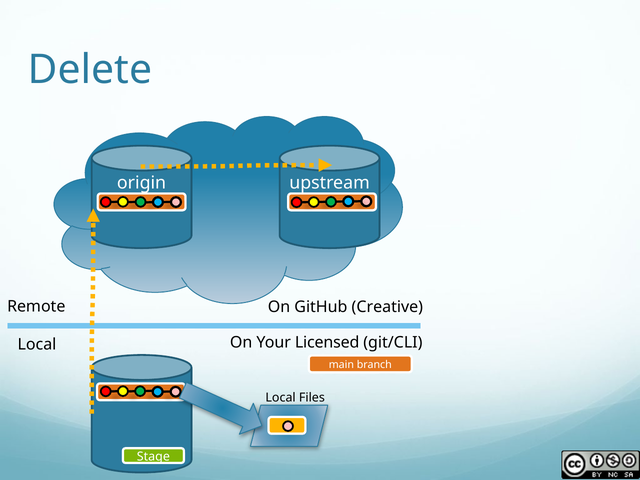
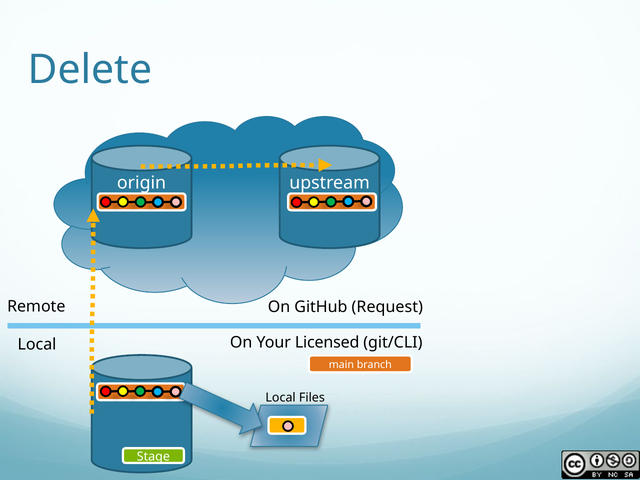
Creative: Creative -> Request (387, 307)
